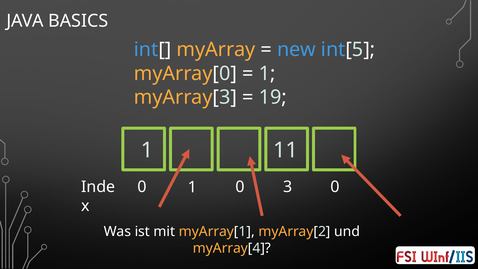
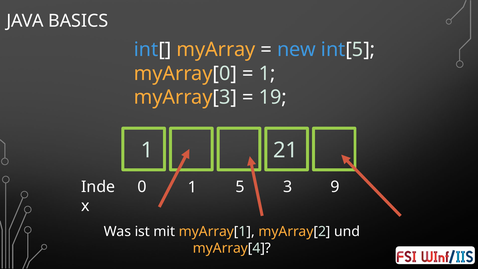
11: 11 -> 21 (286, 150)
1 0: 0 -> 5 (240, 187)
3 0: 0 -> 9 (335, 187)
